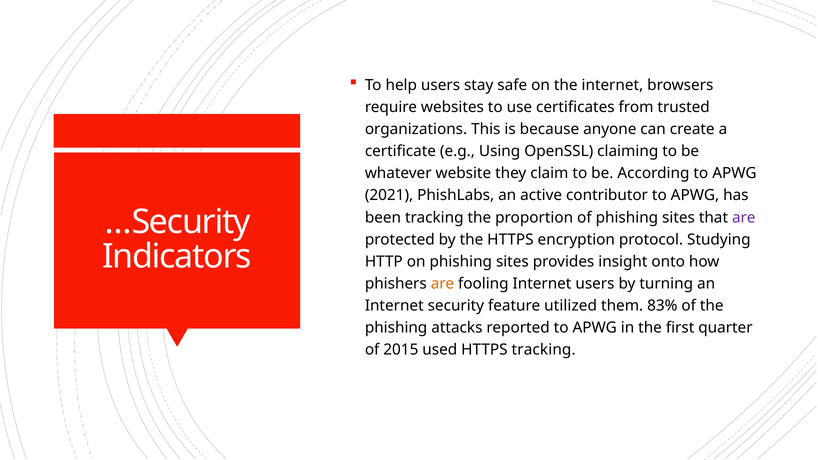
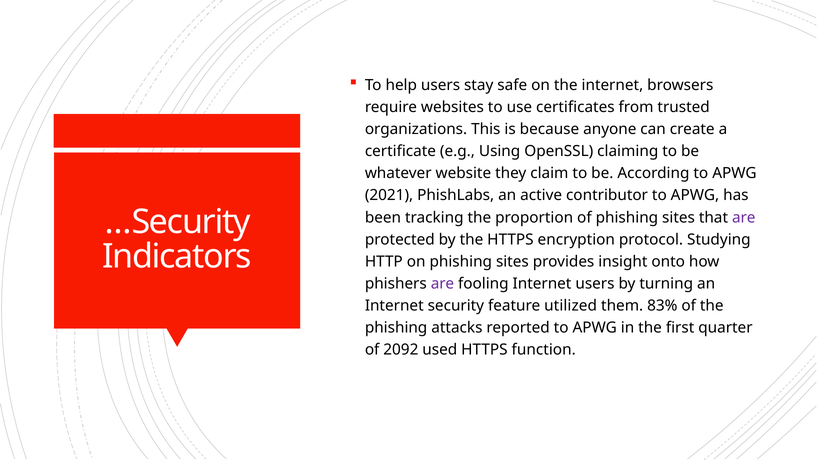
are colour: orange -> purple (442, 284)
2015: 2015 -> 2092 (401, 350)
HTTPS tracking: tracking -> function (544, 350)
